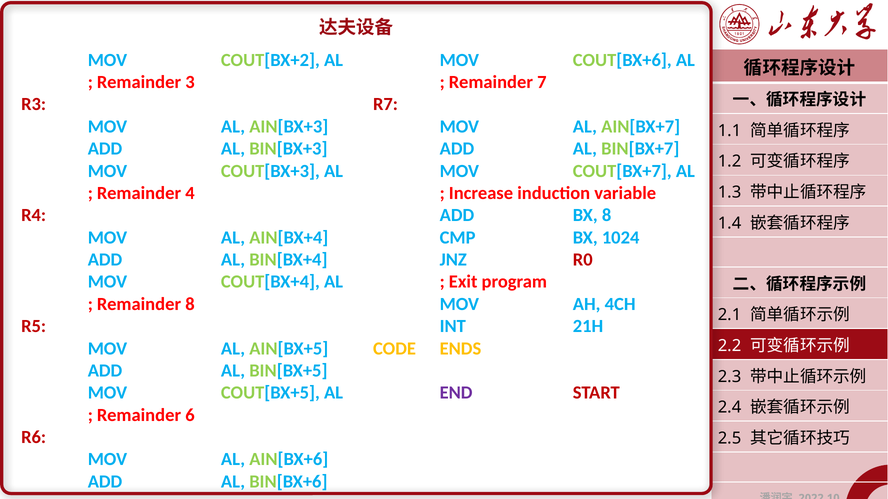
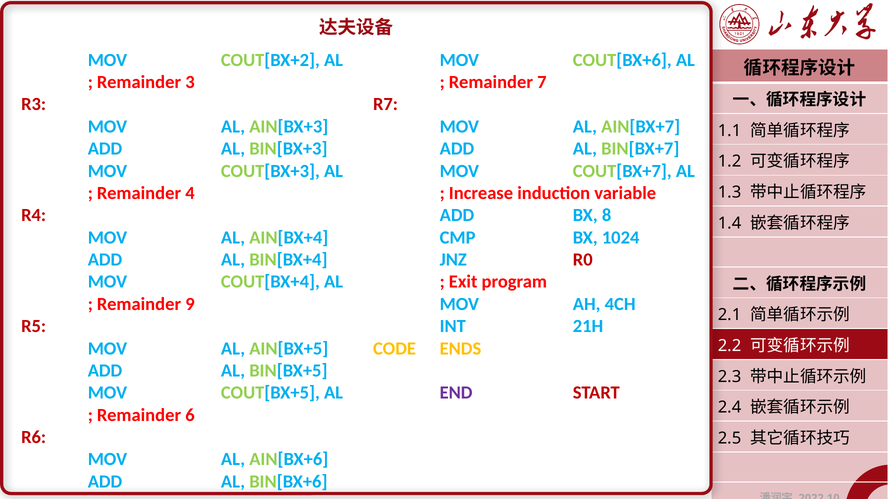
Remainder 8: 8 -> 9 (190, 304)
